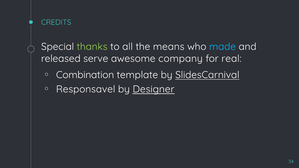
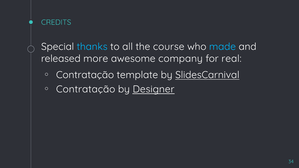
thanks colour: light green -> light blue (92, 47)
means: means -> course (169, 47)
serve: serve -> more (96, 59)
Combination: Combination -> Contratação (85, 75)
Responsavel: Responsavel -> Contratação (86, 89)
